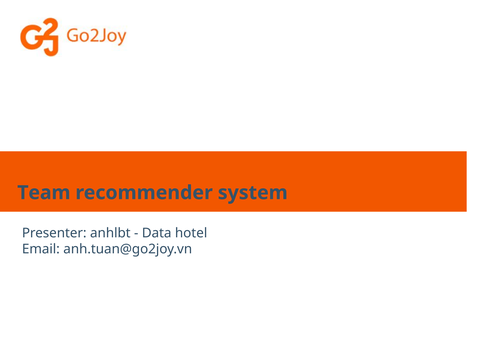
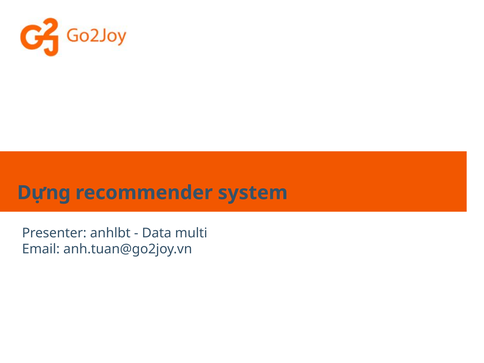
Team: Team -> Dựng (44, 193)
hotel: hotel -> multi (191, 233)
